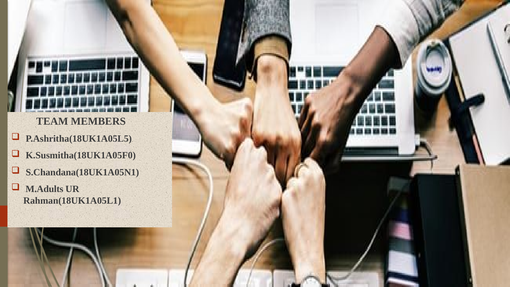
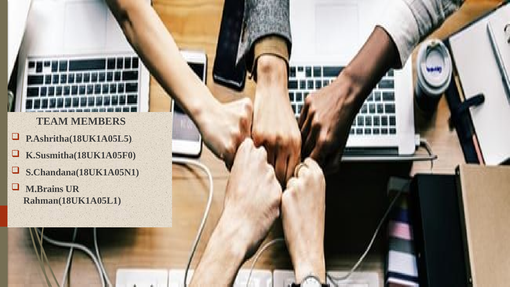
M.Adults: M.Adults -> M.Brains (44, 189)
